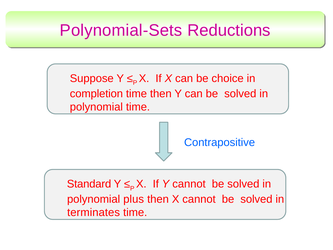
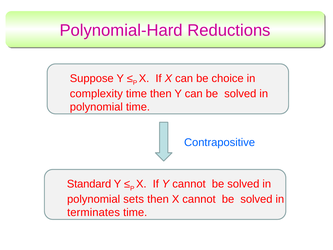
Polynomial-Sets: Polynomial-Sets -> Polynomial-Hard (121, 30)
completion: completion -> complexity (96, 94)
plus: plus -> sets (134, 199)
